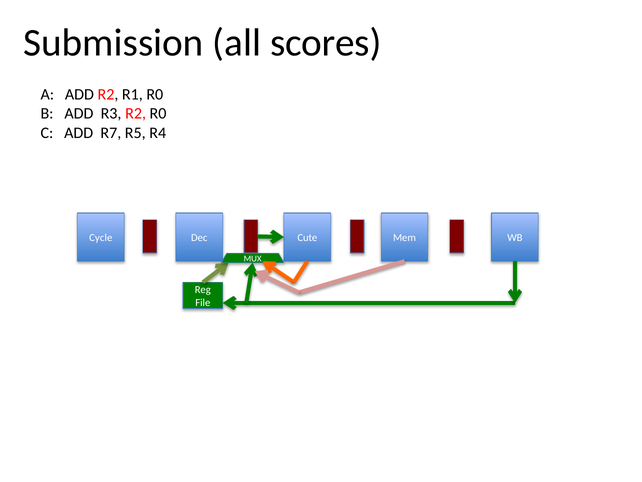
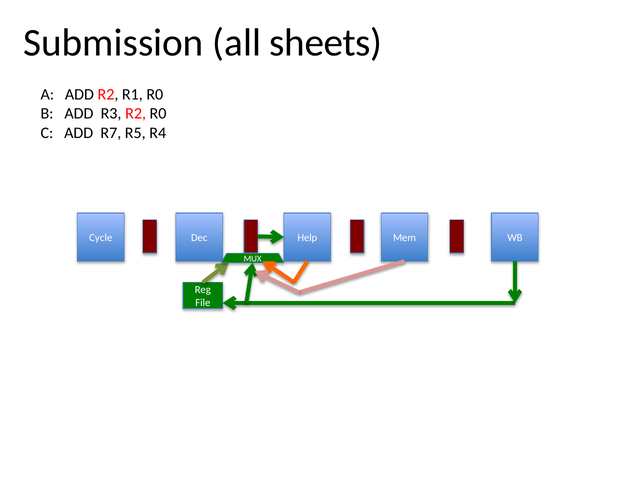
scores: scores -> sheets (326, 43)
Cute: Cute -> Help (307, 238)
